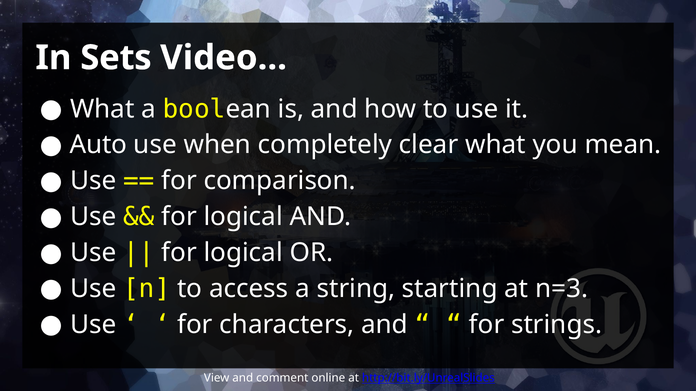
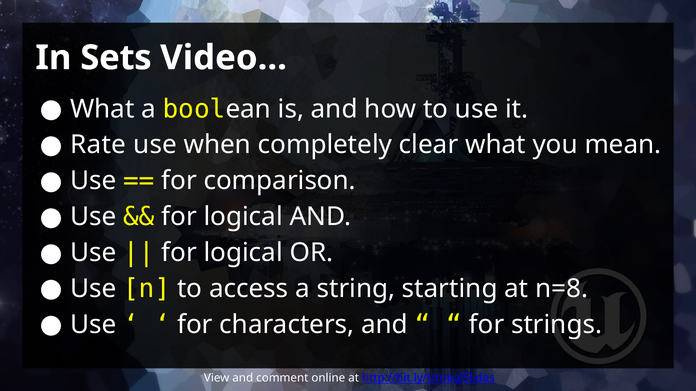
Auto: Auto -> Rate (98, 145)
n=3: n=3 -> n=8 (562, 289)
